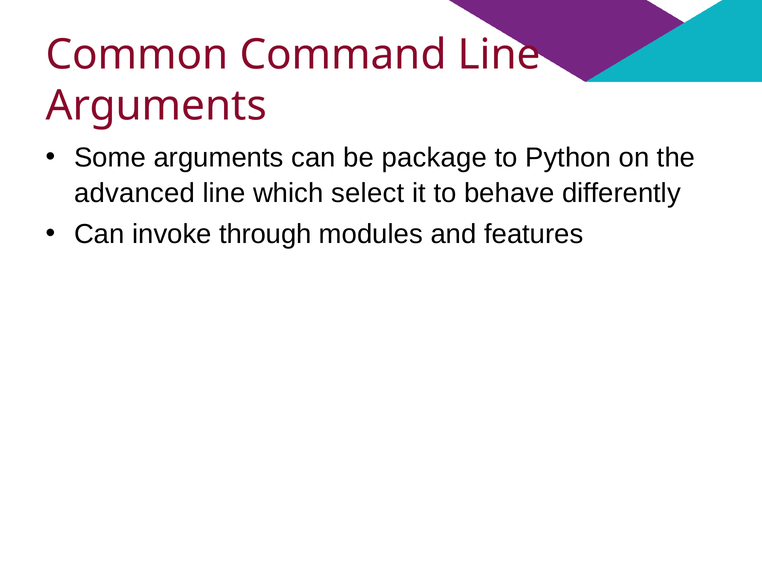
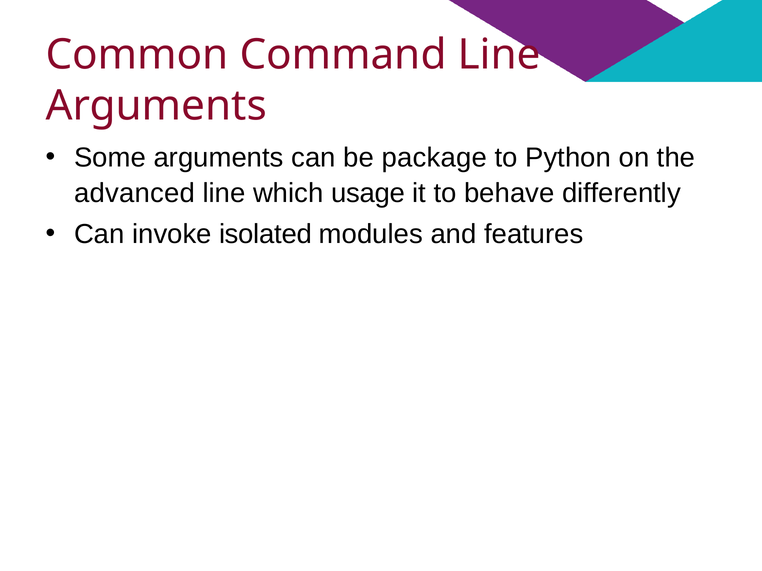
select: select -> usage (368, 193)
through: through -> isolated (265, 234)
